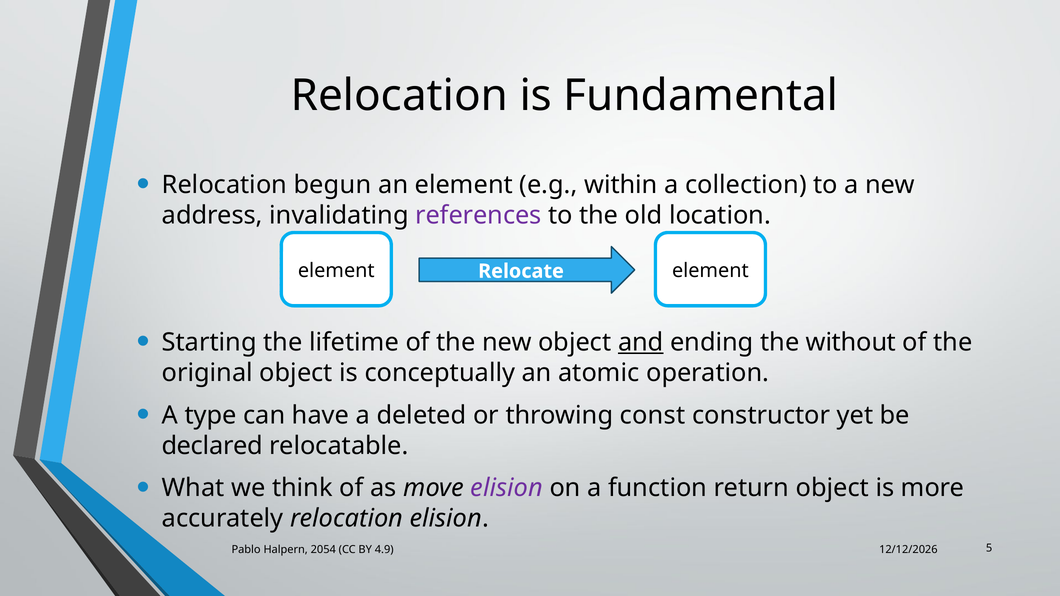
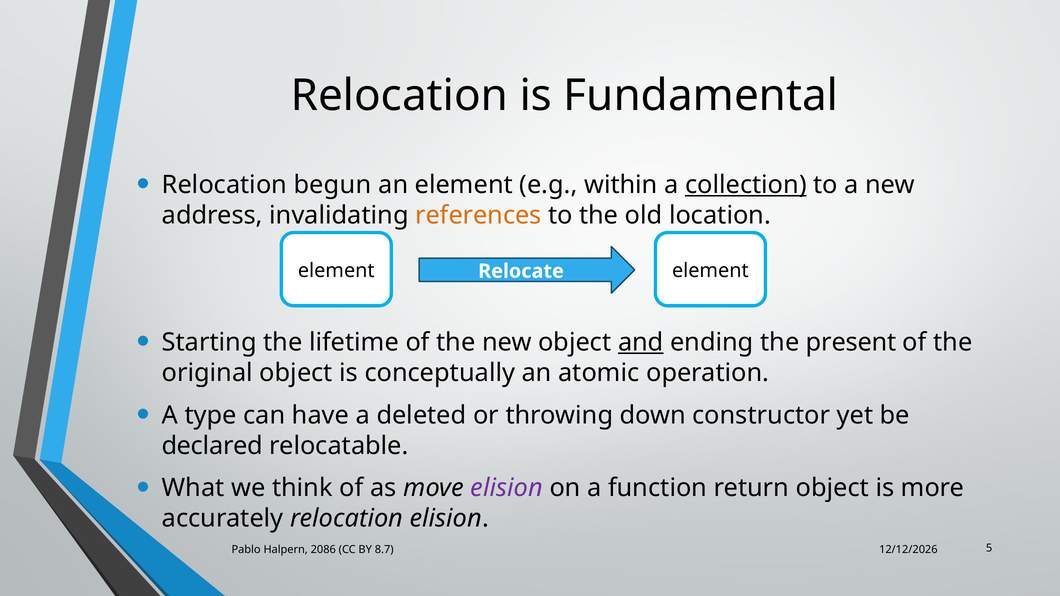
collection underline: none -> present (746, 185)
references colour: purple -> orange (478, 216)
without: without -> present (851, 343)
const: const -> down (653, 415)
2054: 2054 -> 2086 (323, 550)
4.9: 4.9 -> 8.7 (384, 550)
